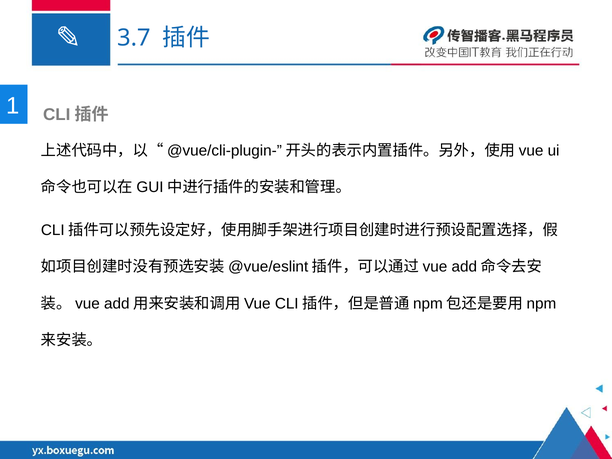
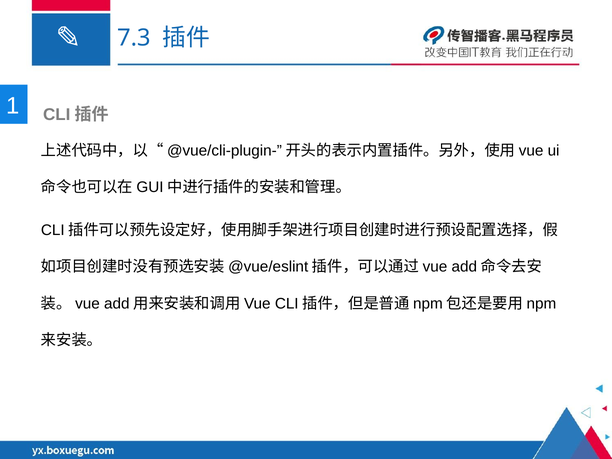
3.7: 3.7 -> 7.3 (134, 38)
